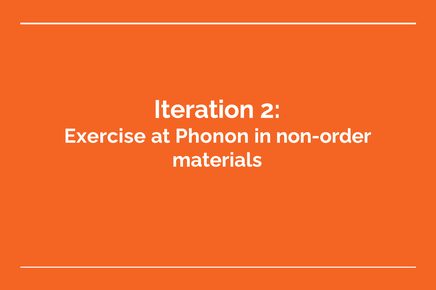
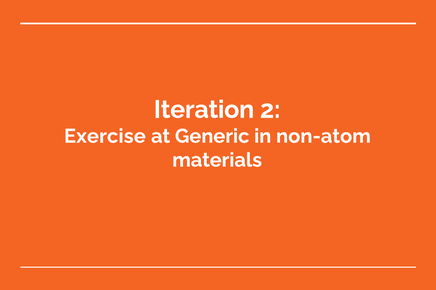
Phonon: Phonon -> Generic (212, 136)
non-order: non-order -> non-atom (323, 136)
